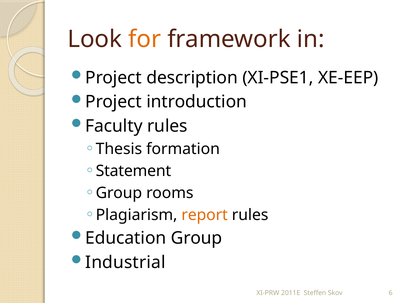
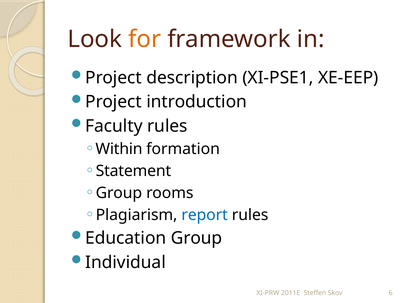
Thesis: Thesis -> Within (119, 149)
report colour: orange -> blue (205, 215)
Industrial: Industrial -> Individual (126, 262)
